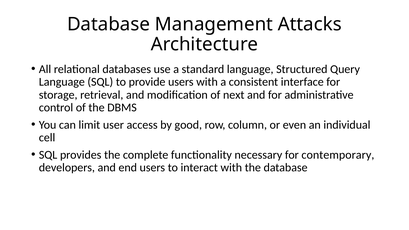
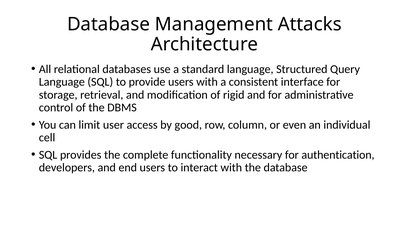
next: next -> rigid (234, 95)
contemporary: contemporary -> authentication (338, 155)
